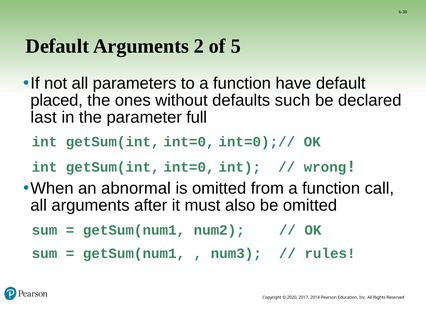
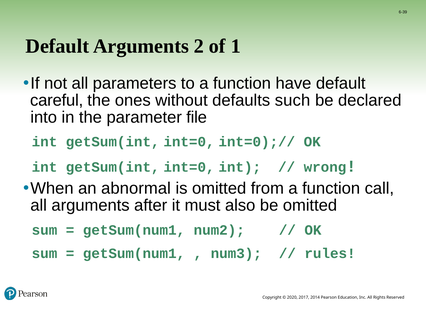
5: 5 -> 1 (236, 46)
placed: placed -> careful (57, 100)
last: last -> into (44, 117)
full: full -> file (197, 117)
